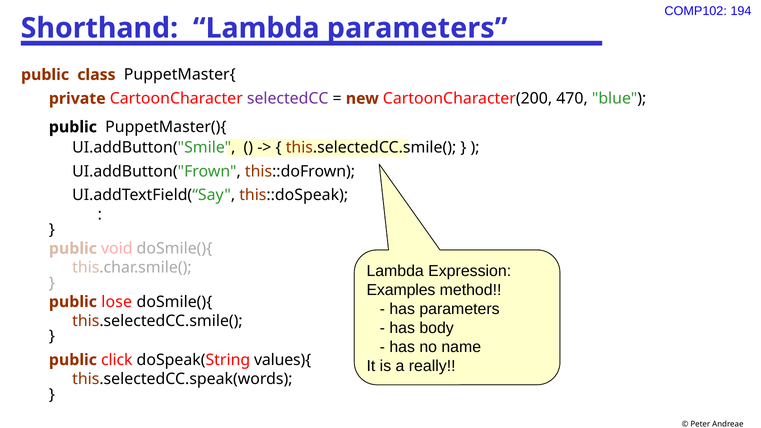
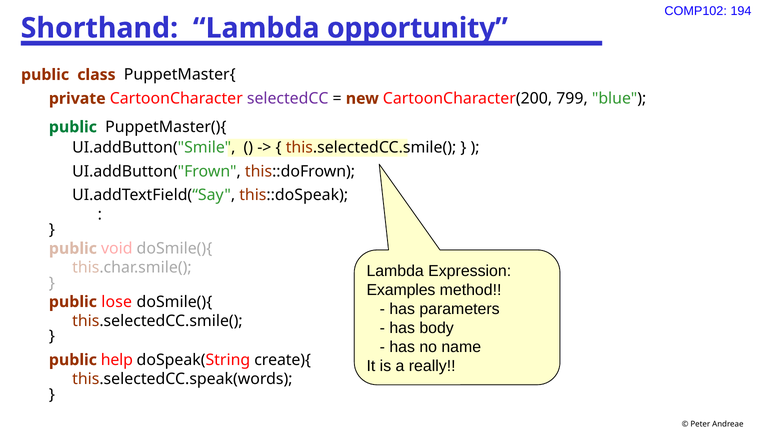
Lambda parameters: parameters -> opportunity (417, 28)
470: 470 -> 799 (572, 99)
public colour: black -> green (73, 127)
click: click -> help (117, 360)
values){: values){ -> create){ (283, 360)
